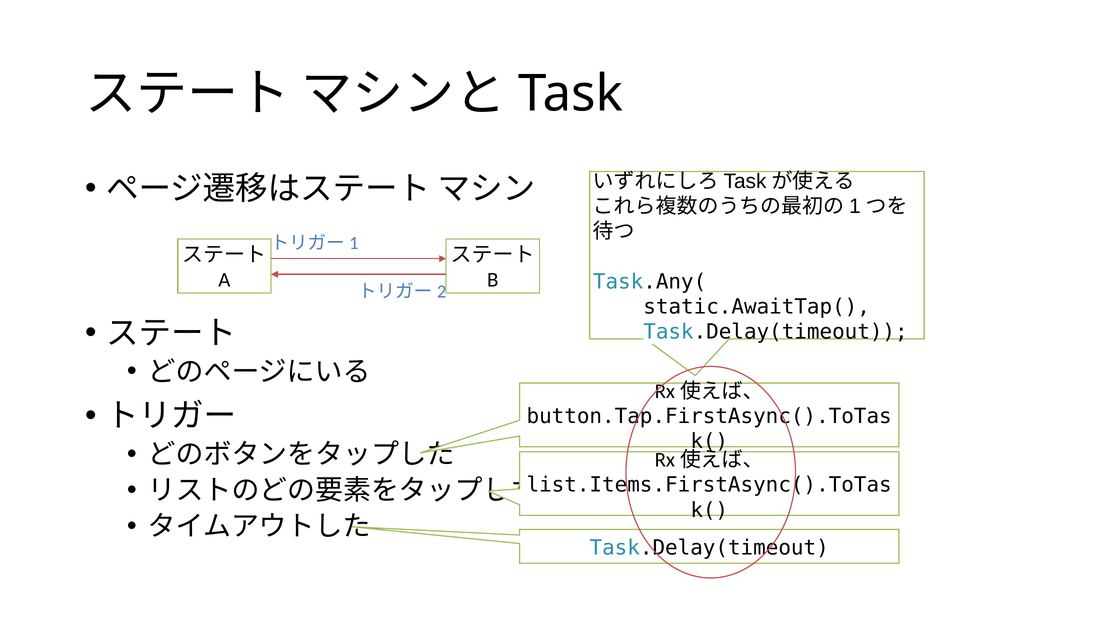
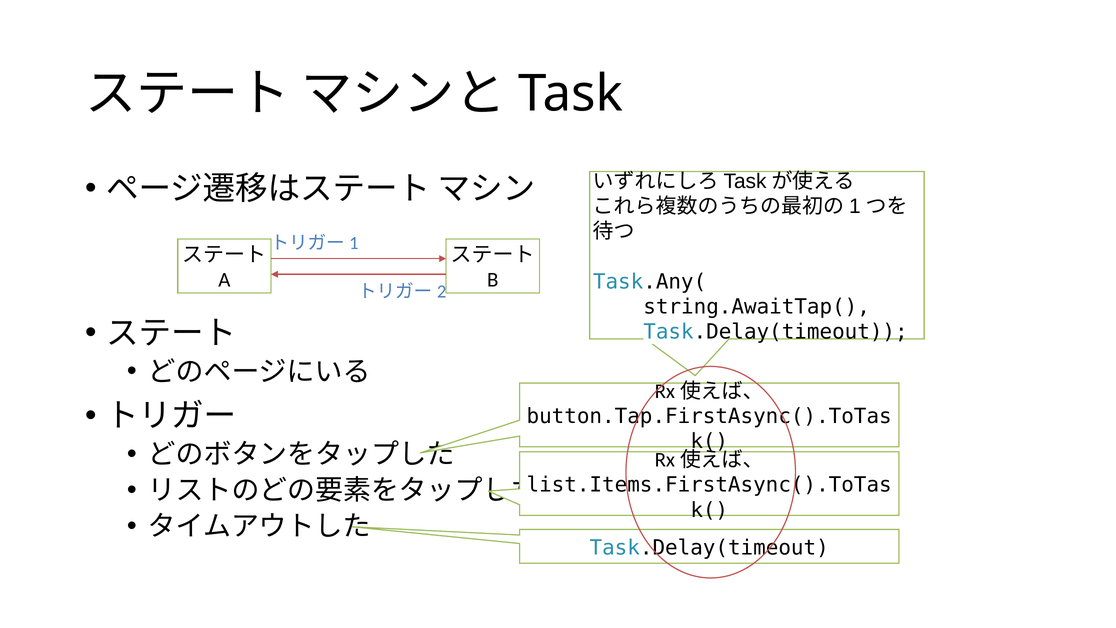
static.AwaitTap(: static.AwaitTap( -> string.AwaitTap( (757, 307)
